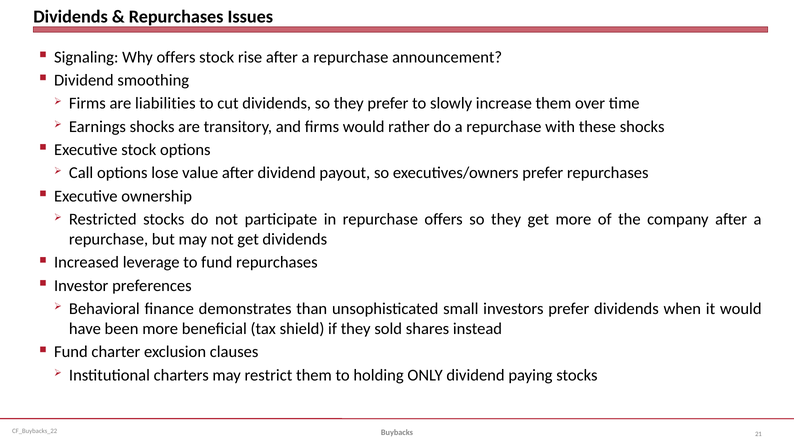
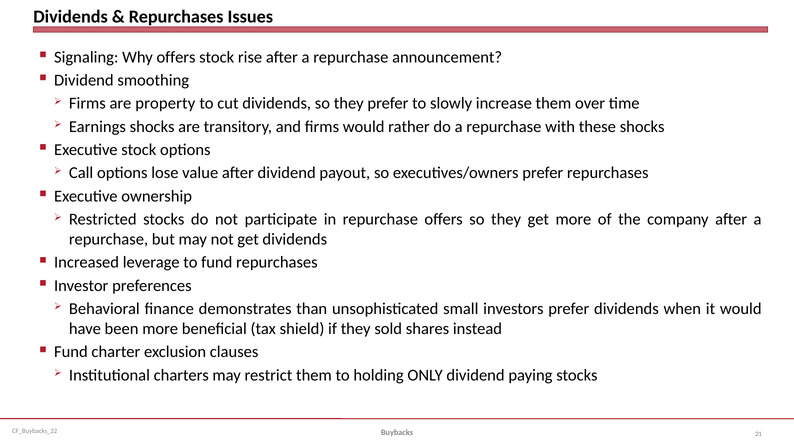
liabilities: liabilities -> property (165, 103)
